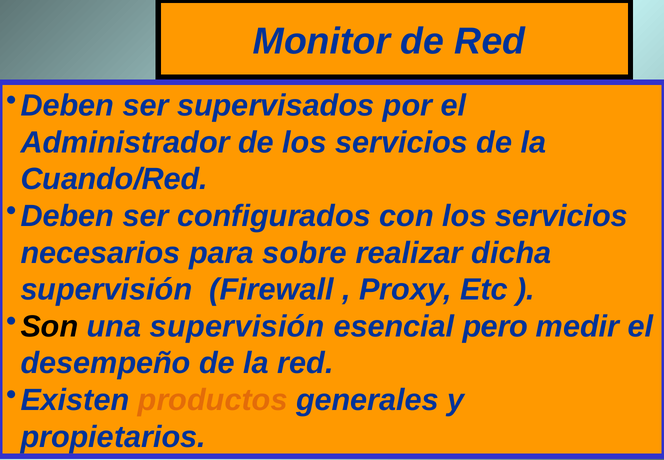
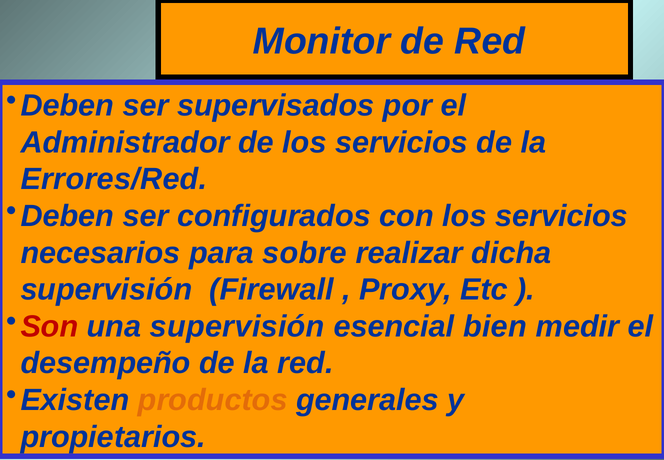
Cuando/Red: Cuando/Red -> Errores/Red (114, 179)
Son colour: black -> red (49, 326)
pero: pero -> bien (495, 326)
